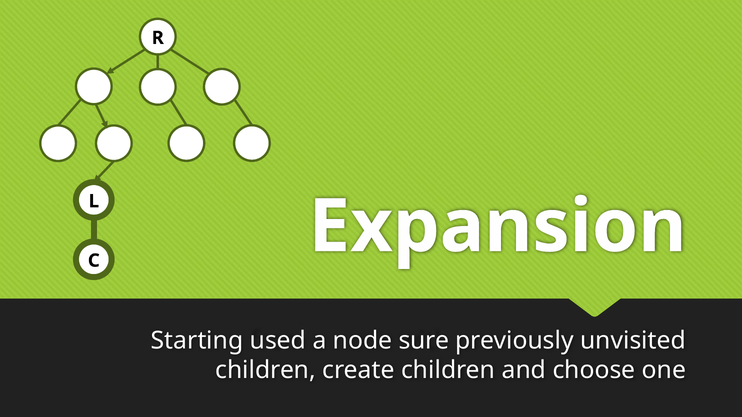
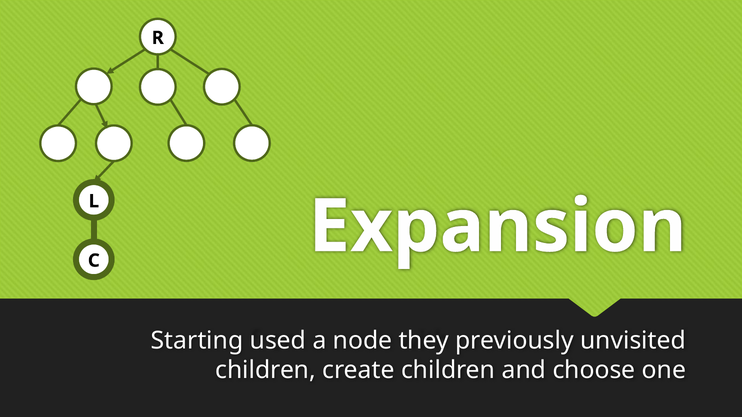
sure: sure -> they (424, 341)
